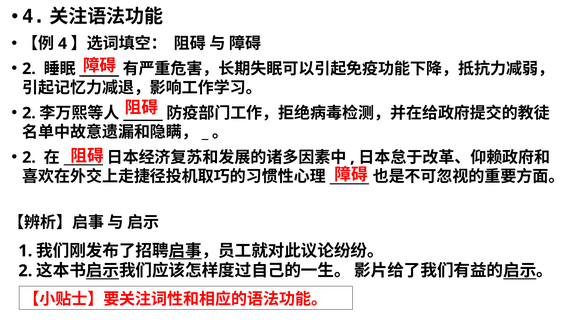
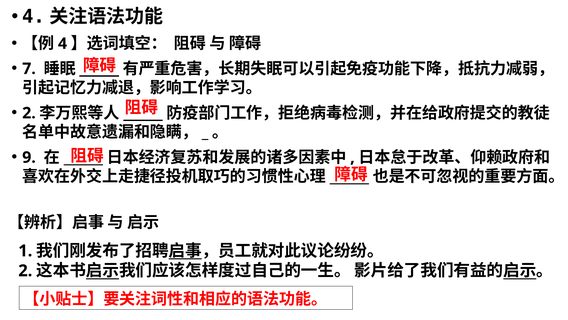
2: 2 -> 7 (29, 69)
2: 2 -> 9 (29, 157)
